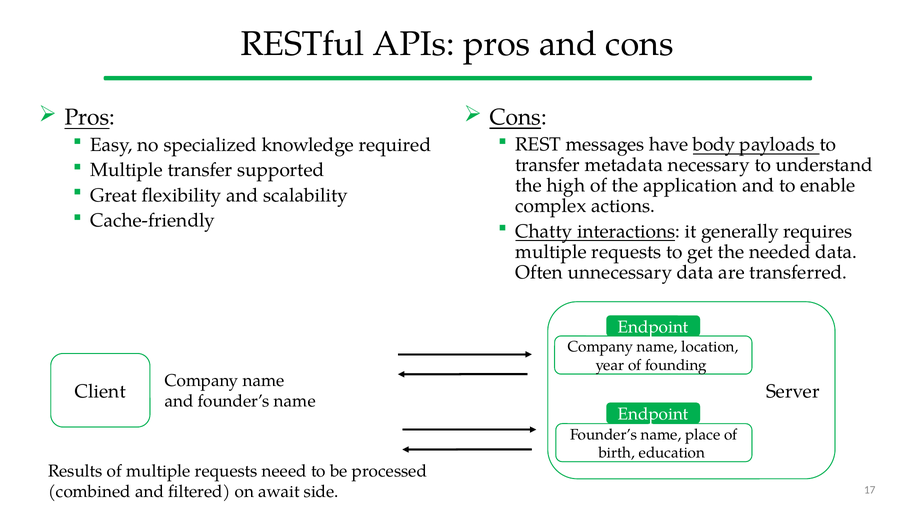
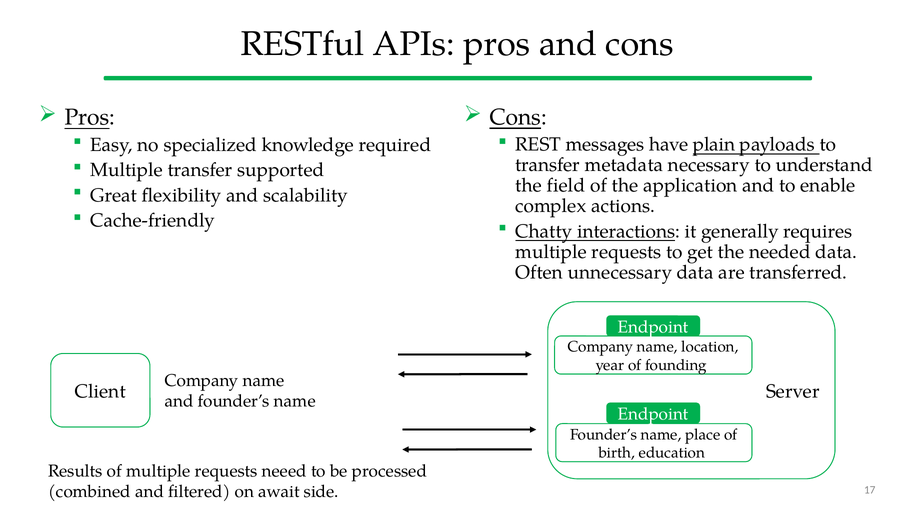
body: body -> plain (714, 145)
high: high -> field (566, 186)
